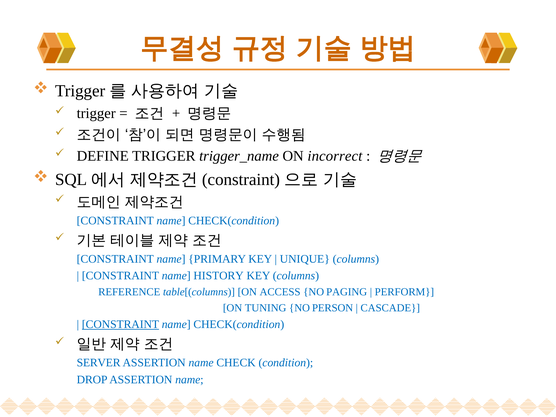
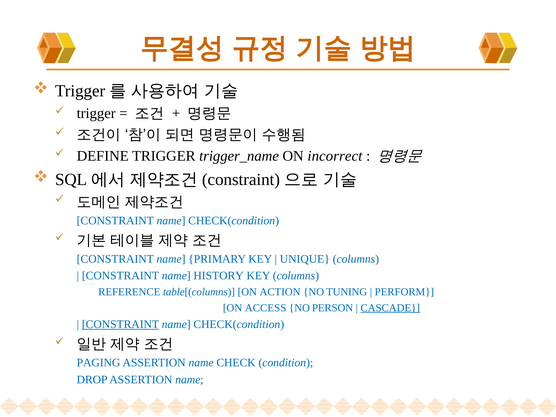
ACCESS: ACCESS -> ACTION (280, 292)
PAGING: PAGING -> TUNING (347, 292)
TUNING: TUNING -> ACCESS (266, 308)
CASCADE underline: none -> present (390, 308)
SERVER: SERVER -> PAGING (99, 363)
